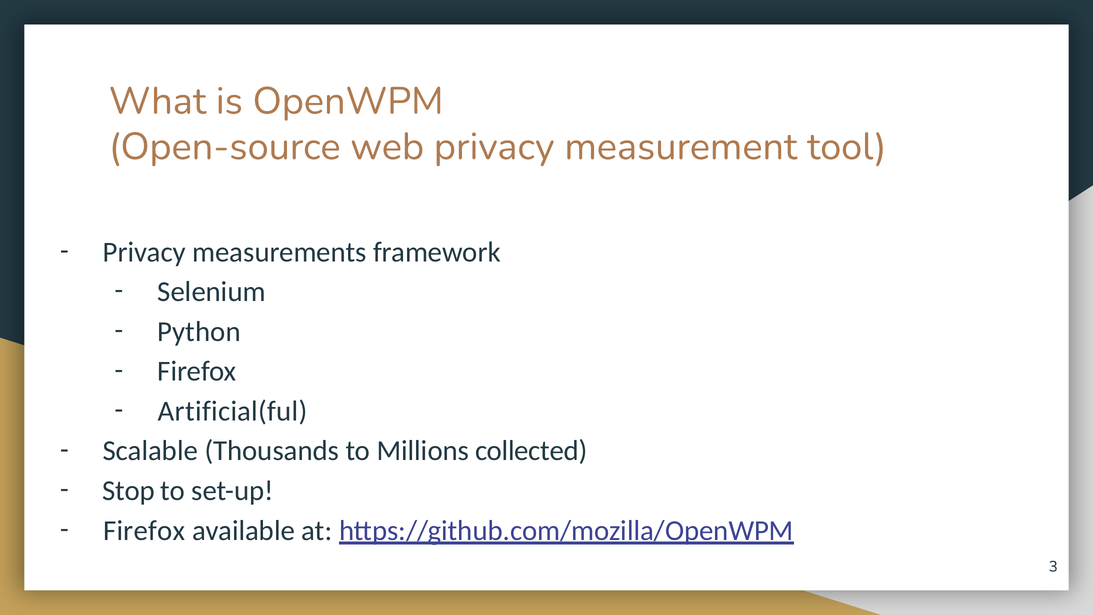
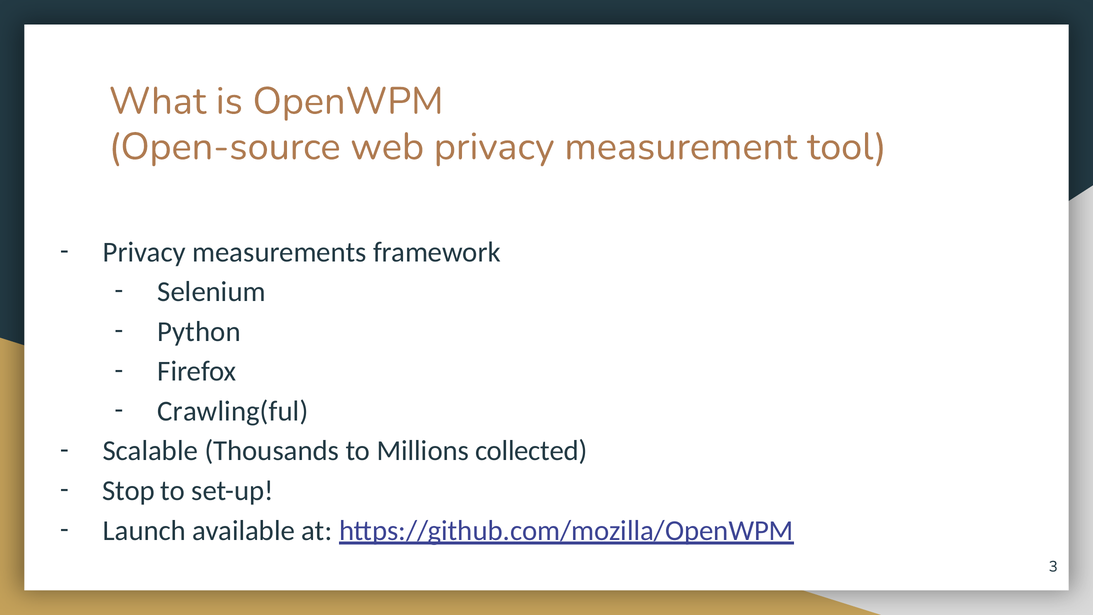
Artificial(ful: Artificial(ful -> Crawling(ful (233, 411)
Firefox: Firefox -> Launch (144, 530)
